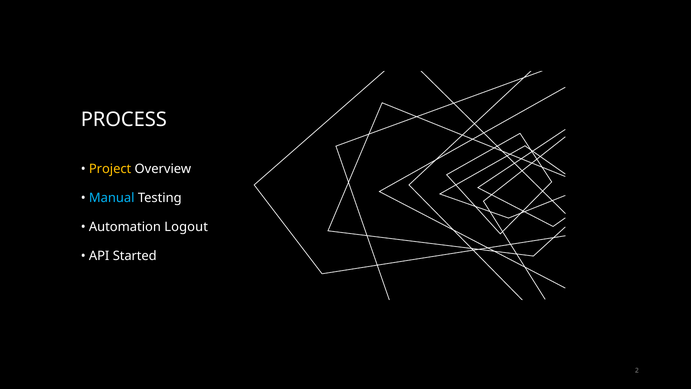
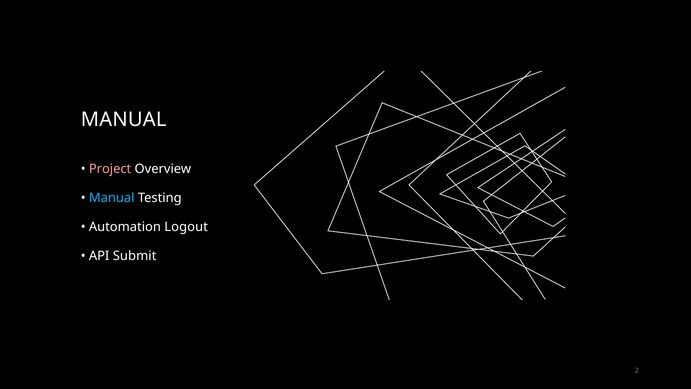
PROCESS: PROCESS -> MANUAL (124, 119)
Project colour: yellow -> pink (110, 169)
Started: Started -> Submit (135, 256)
